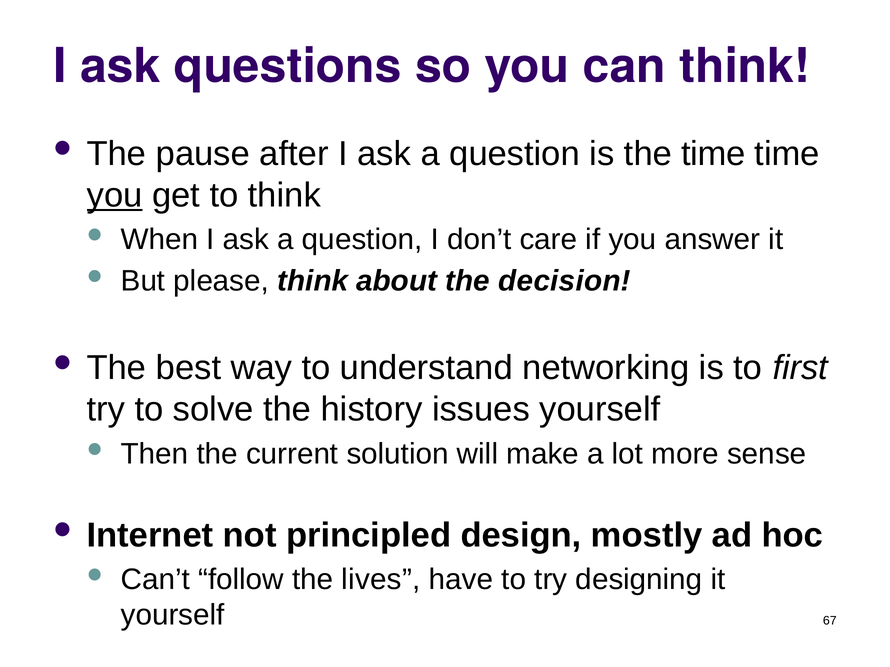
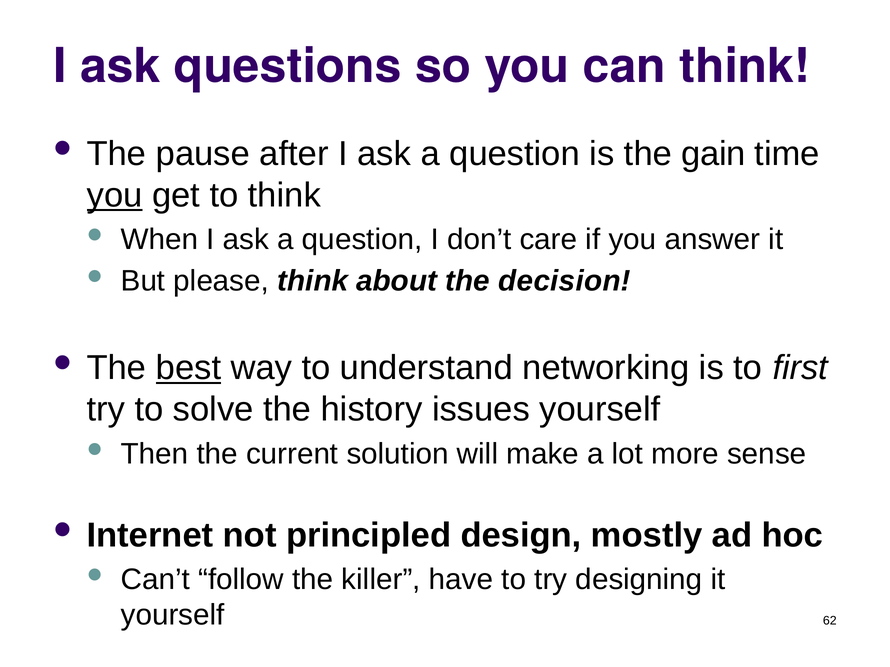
the time: time -> gain (713, 154)
best underline: none -> present (188, 368)
lives: lives -> killer (381, 580)
67: 67 -> 62 (830, 621)
